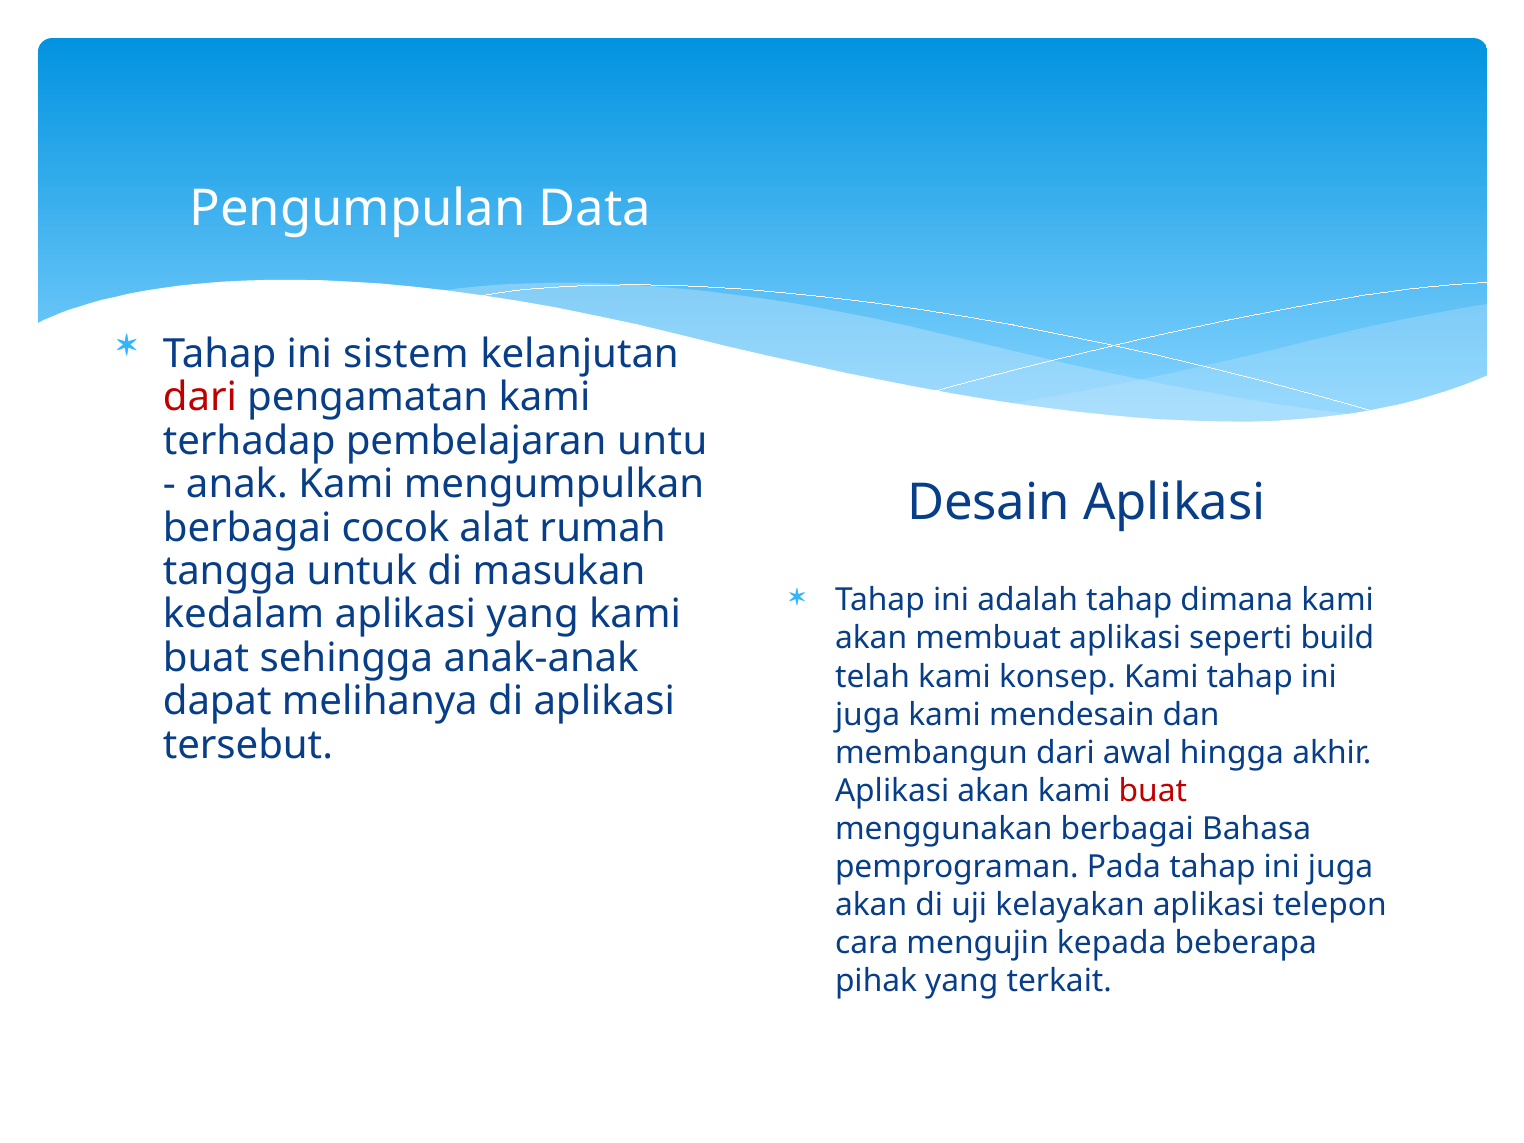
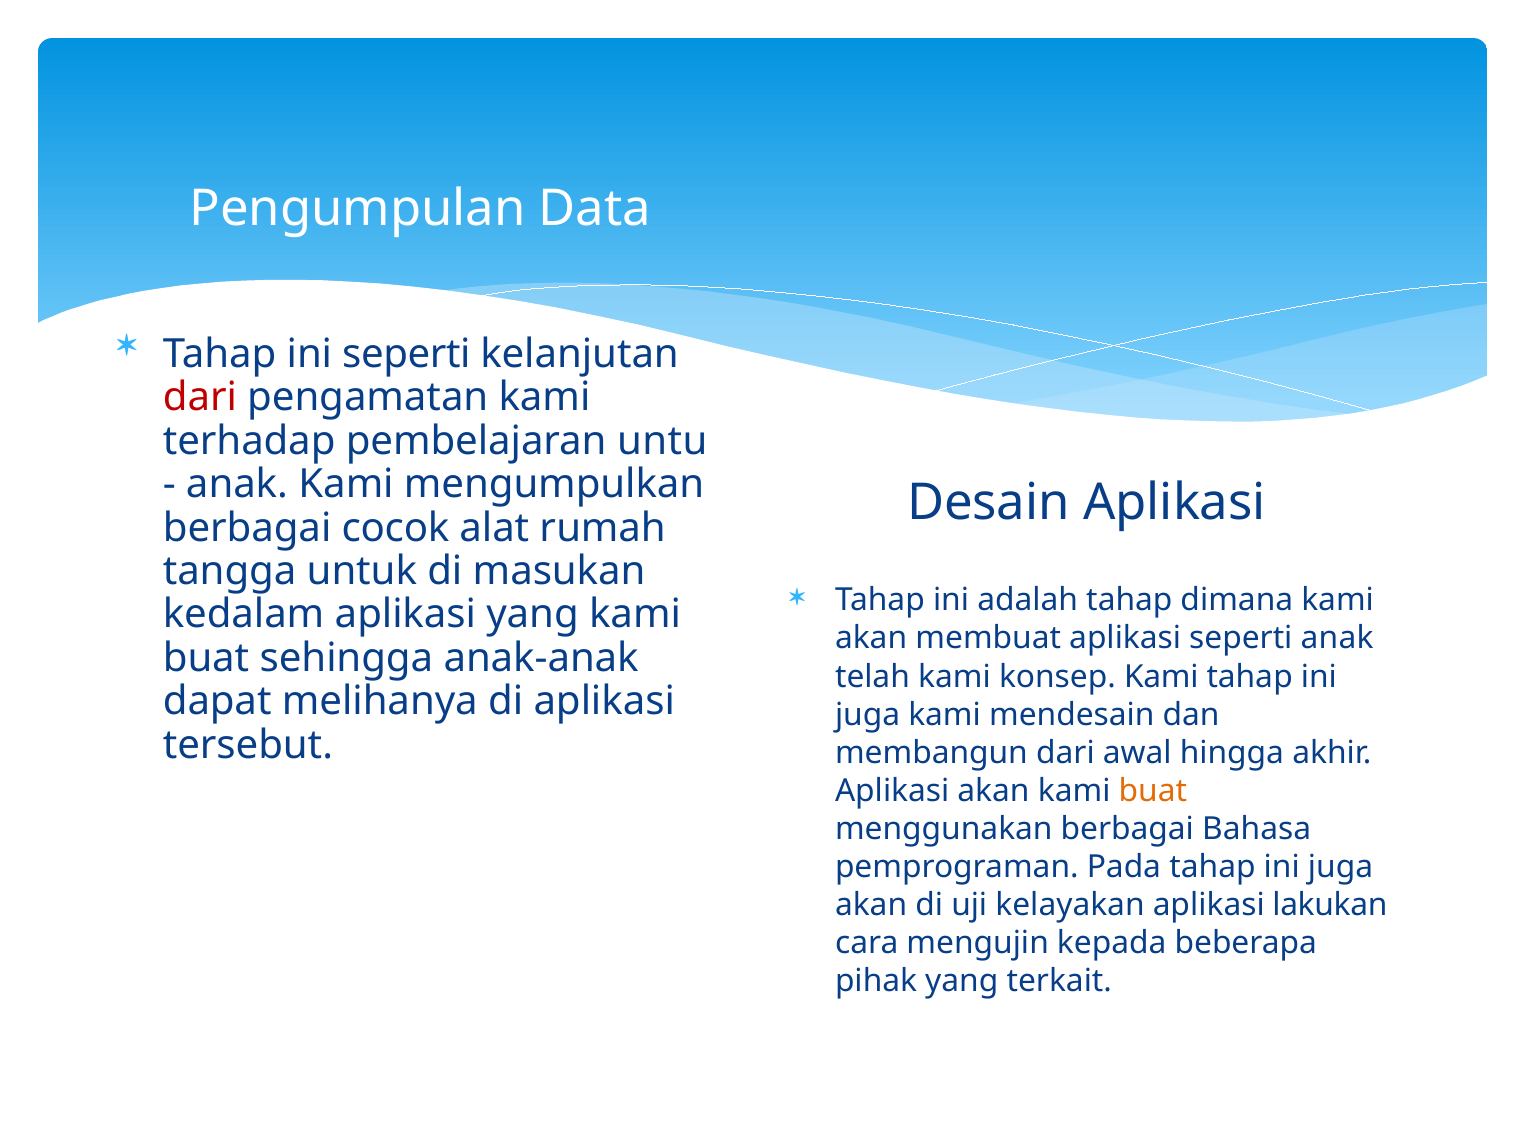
ini sistem: sistem -> seperti (406, 354)
seperti build: build -> anak (1337, 638)
buat colour: red -> orange (1153, 791)
telepon: telepon -> lakukan (1330, 905)
